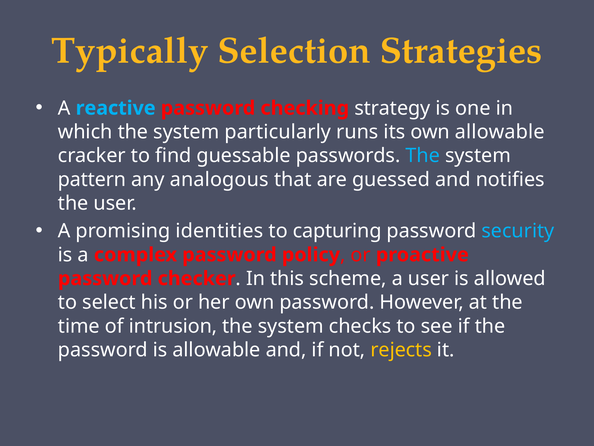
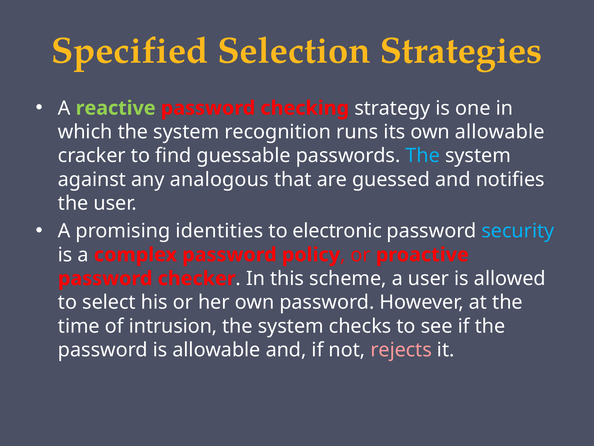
Typically: Typically -> Specified (130, 51)
reactive colour: light blue -> light green (116, 108)
particularly: particularly -> recognition (278, 132)
pattern: pattern -> against (92, 179)
capturing: capturing -> electronic (337, 231)
rejects colour: yellow -> pink (401, 350)
